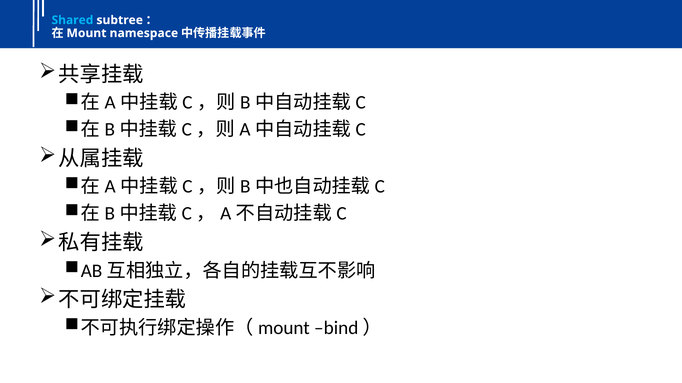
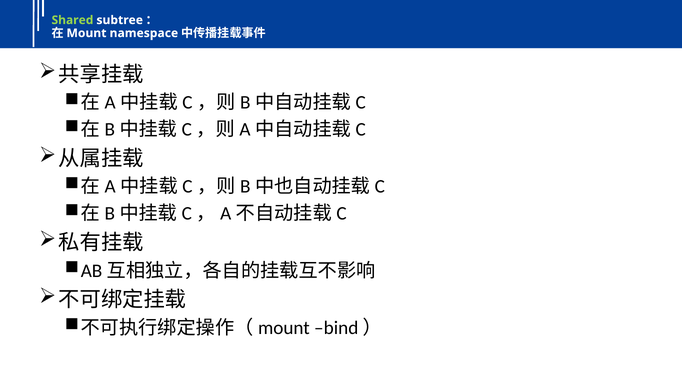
Shared colour: light blue -> light green (72, 20)
